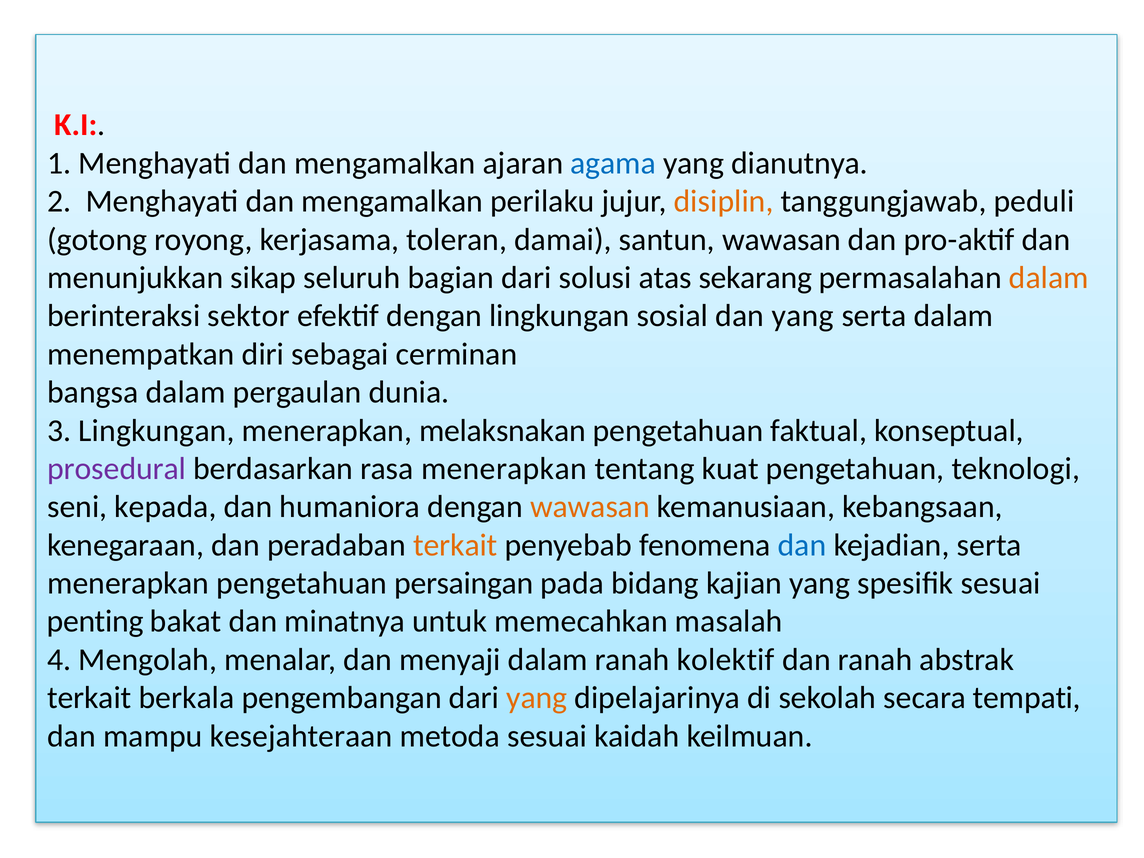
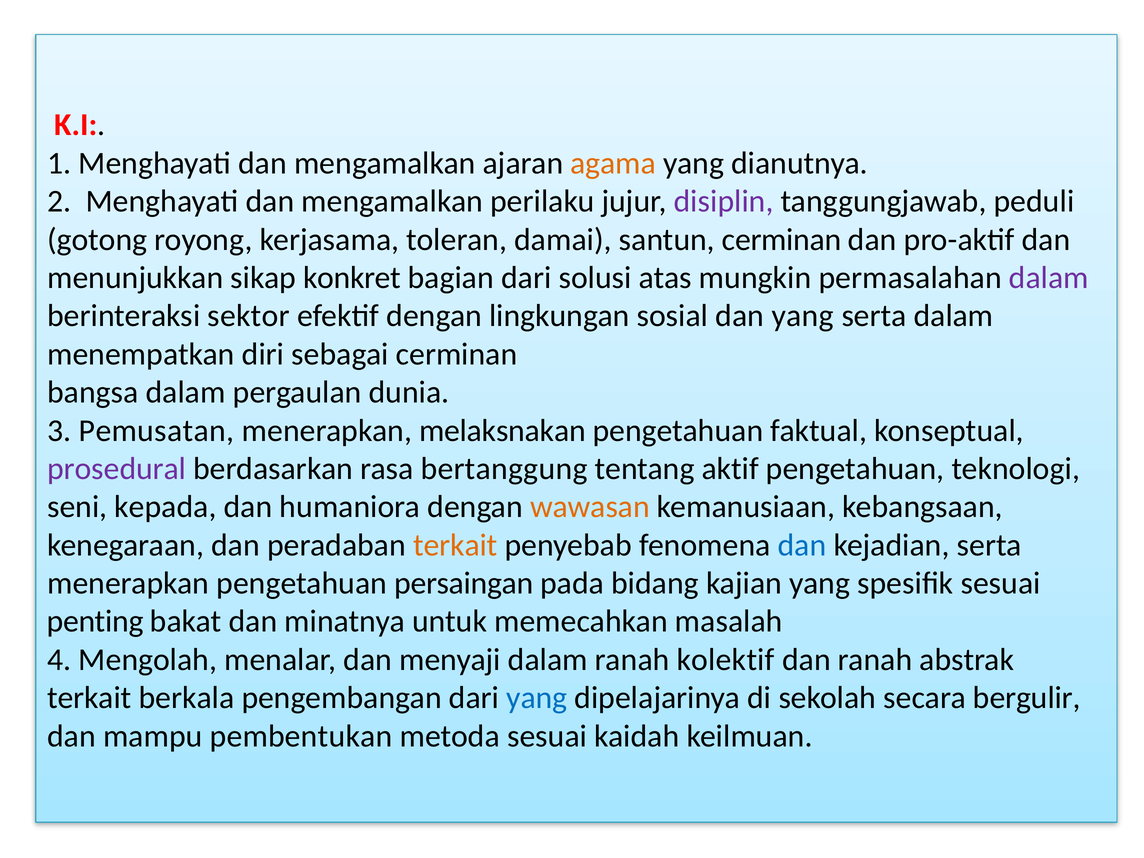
agama colour: blue -> orange (613, 163)
disiplin colour: orange -> purple (724, 201)
santun wawasan: wawasan -> cerminan (782, 240)
seluruh: seluruh -> konkret (352, 278)
sekarang: sekarang -> mungkin (755, 278)
dalam colour: orange -> purple (1049, 278)
3 Lingkungan: Lingkungan -> Pemusatan (156, 431)
rasa menerapkan: menerapkan -> bertanggung (504, 469)
kuat: kuat -> aktif (730, 469)
yang colour: orange -> blue (537, 698)
tempati: tempati -> bergulir (1027, 698)
kesejahteraan: kesejahteraan -> pembentukan (301, 736)
